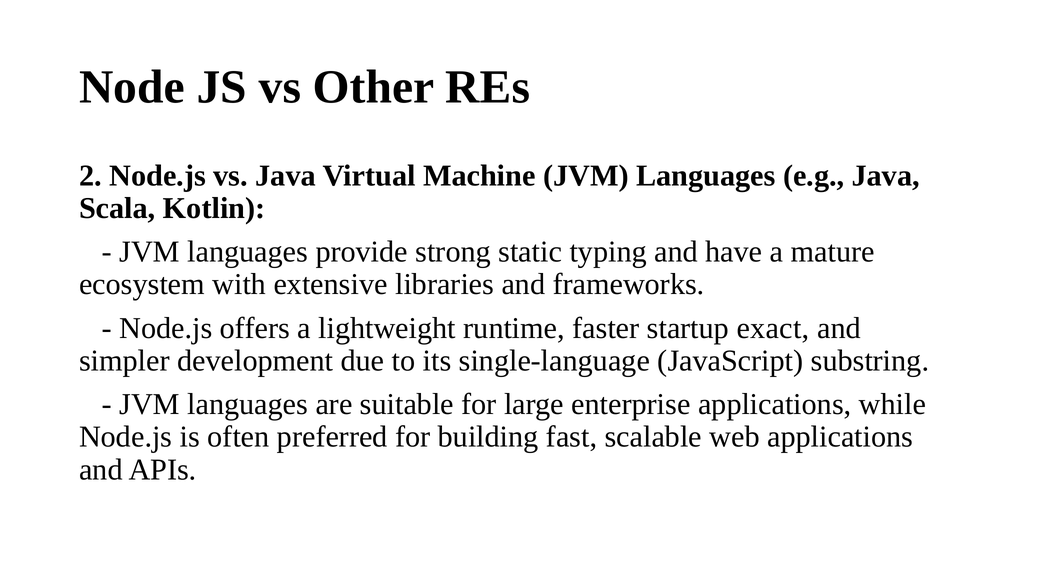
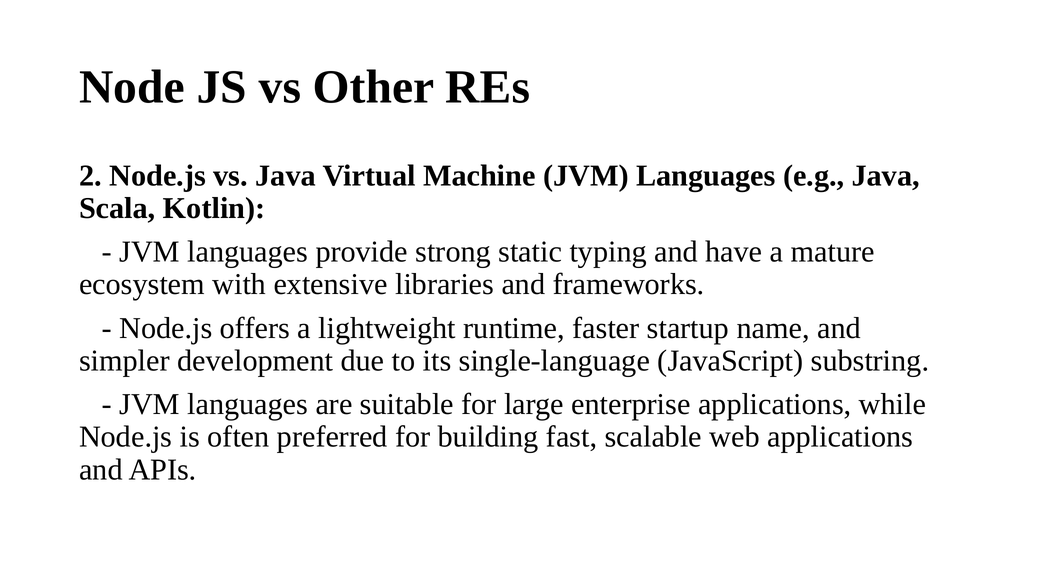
exact: exact -> name (773, 328)
